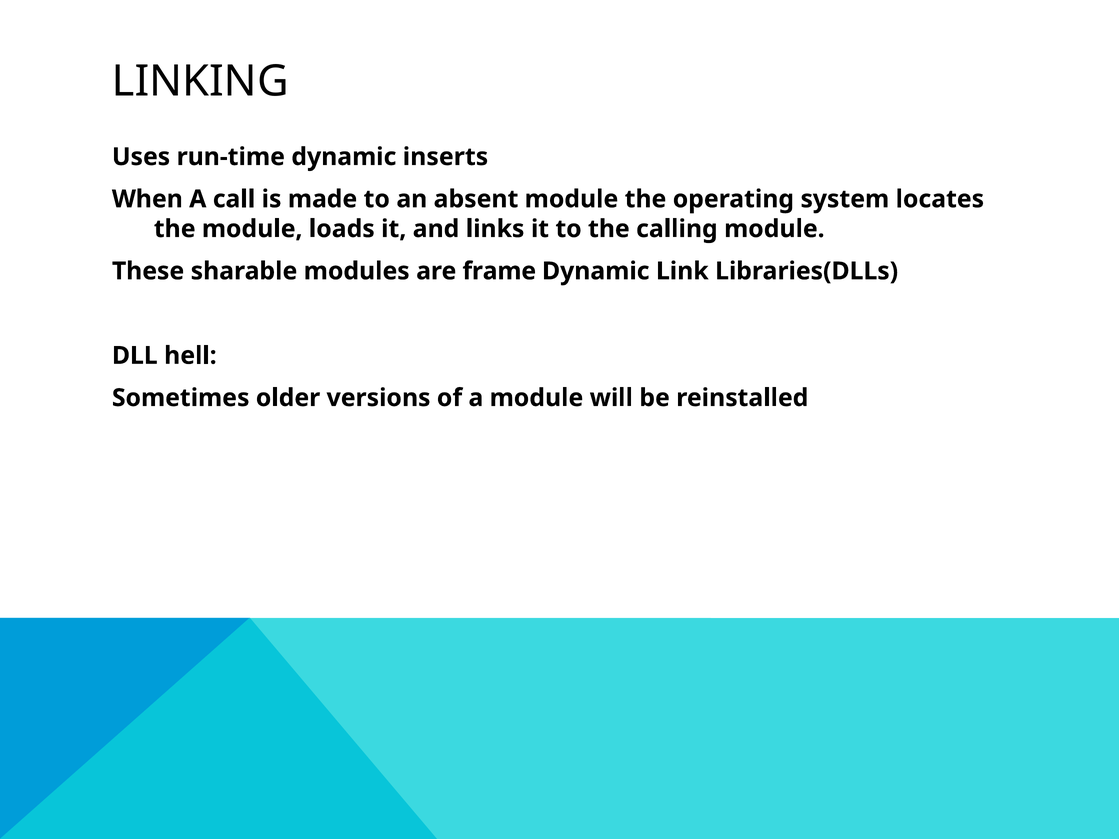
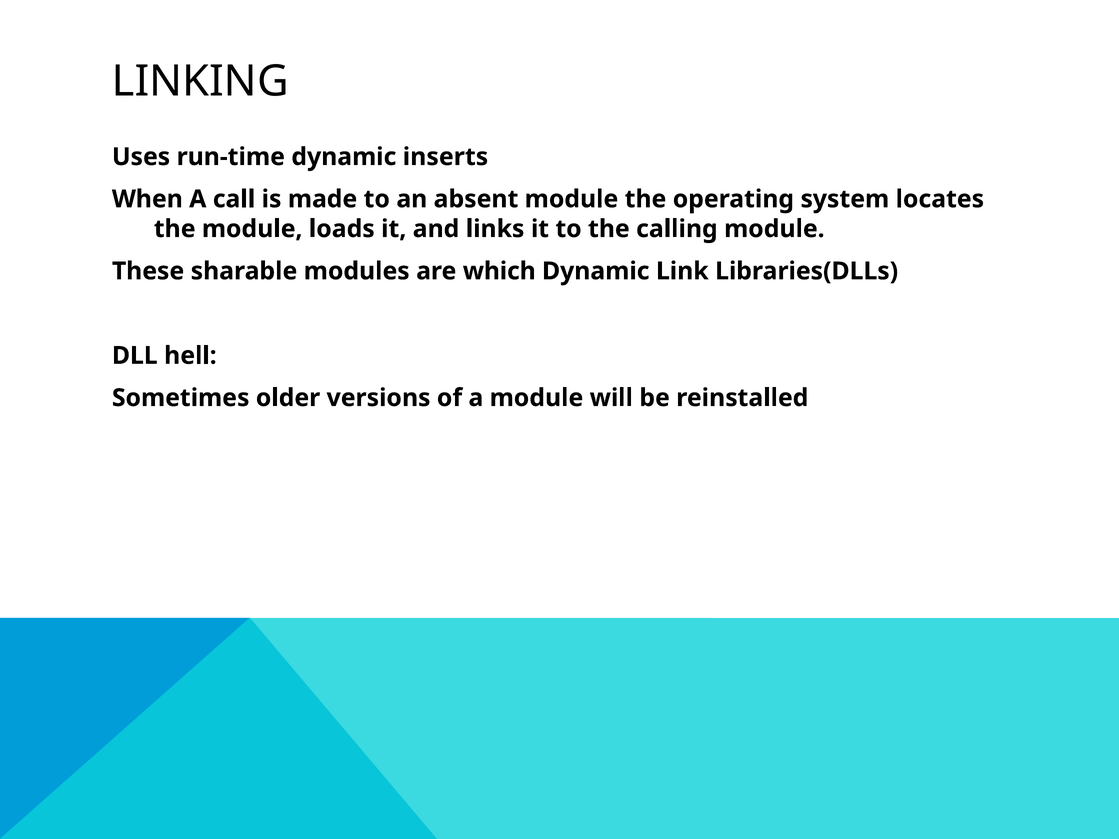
frame: frame -> which (499, 271)
